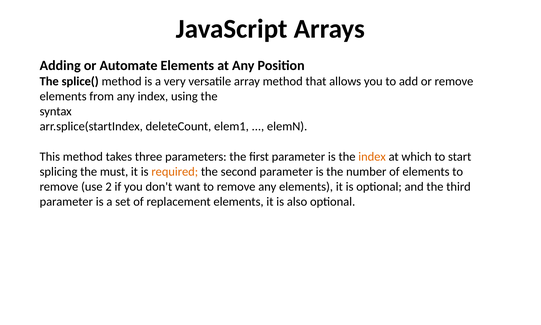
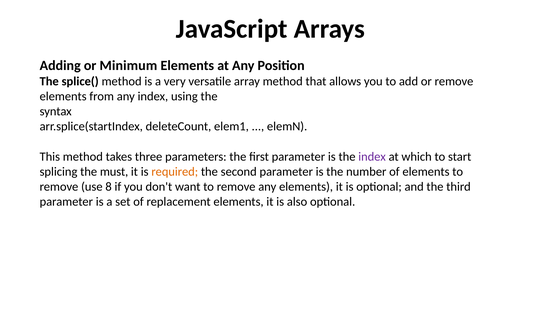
Automate: Automate -> Minimum (128, 65)
index colour: orange -> purple (372, 156)
2: 2 -> 8 (109, 186)
